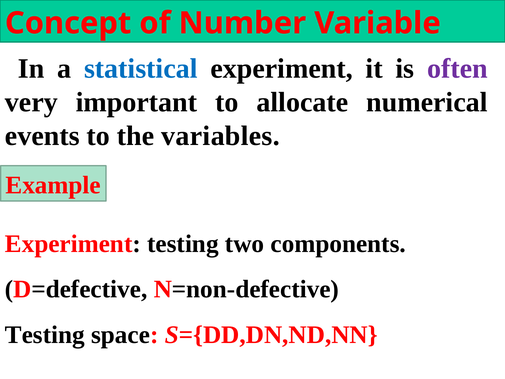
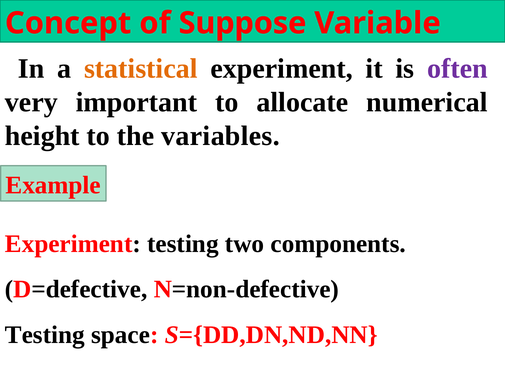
Number: Number -> Suppose (243, 23)
statistical colour: blue -> orange (141, 69)
events: events -> height (42, 136)
